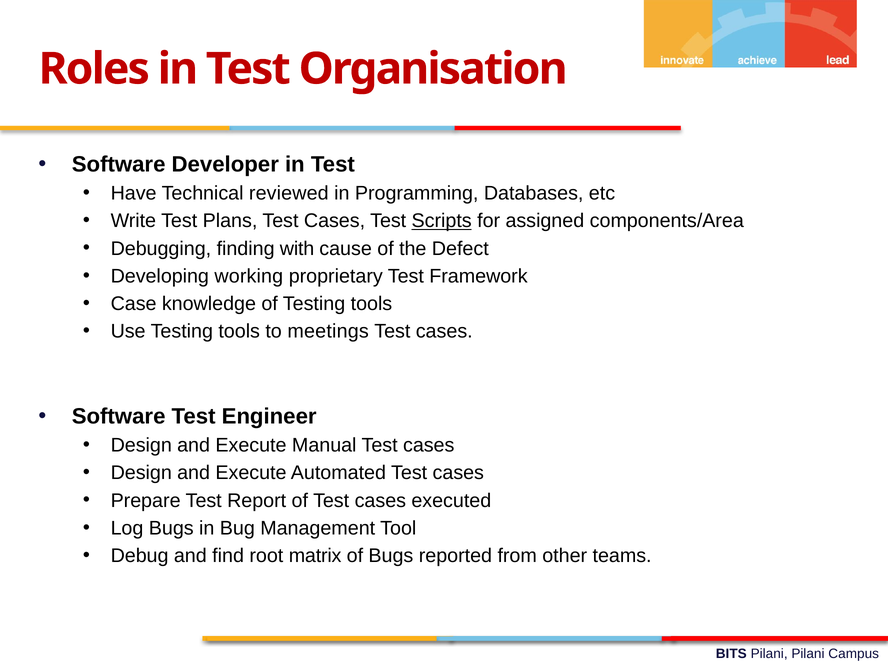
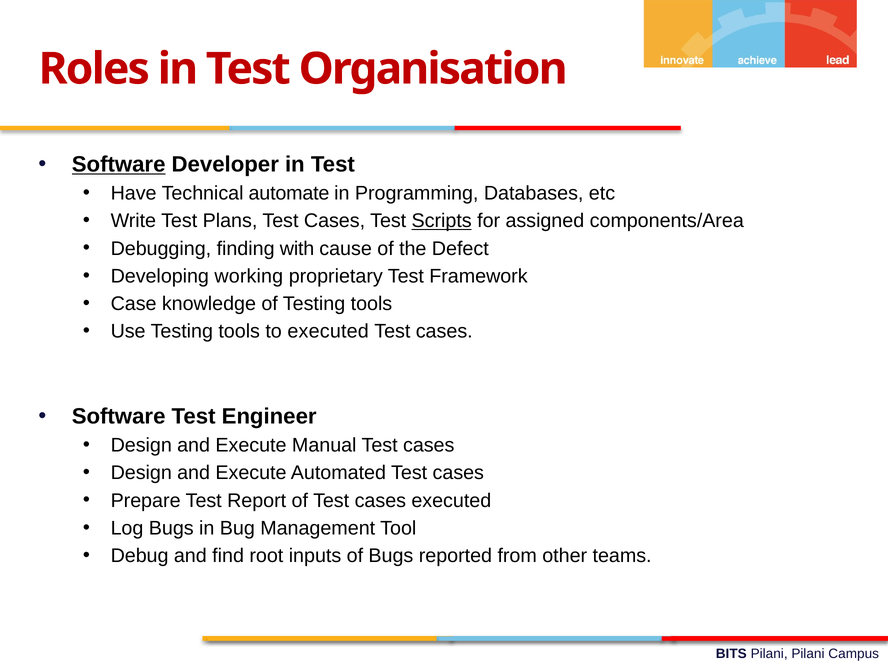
Software underline: none -> present (119, 164)
reviewed: reviewed -> automate (289, 193)
to meetings: meetings -> executed (328, 331)
matrix: matrix -> inputs (315, 556)
